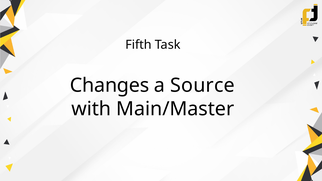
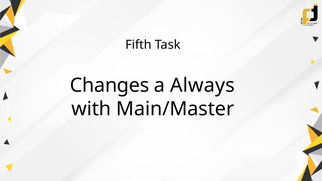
Source: Source -> Always (202, 85)
